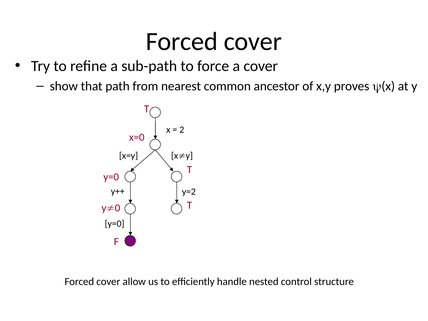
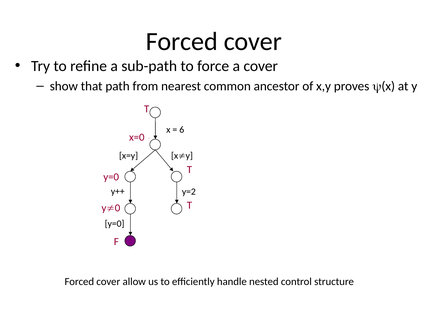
2: 2 -> 6 (182, 130)
